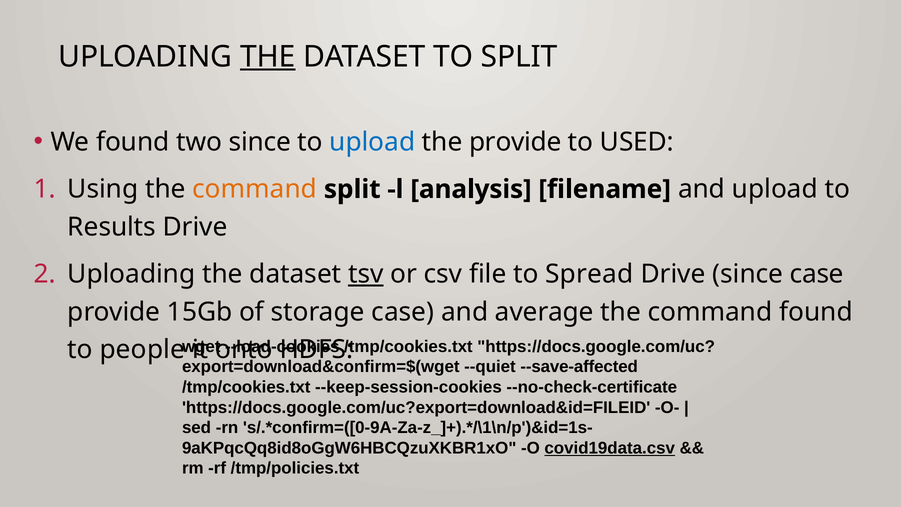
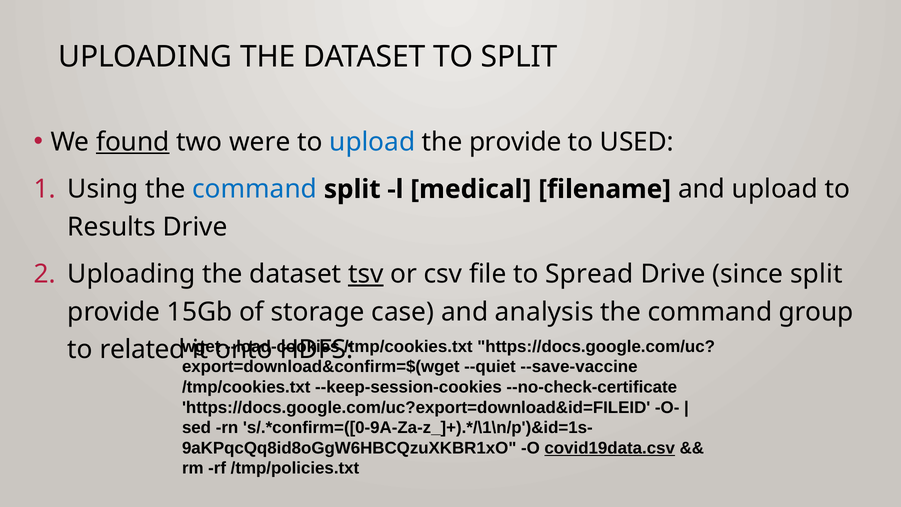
THE underline: present -> none (268, 57)
found underline: none -> present (133, 142)
two since: since -> were (260, 142)
command colour: orange -> blue (255, 189)
analysis: analysis -> medical (471, 189)
since case: case -> split (817, 274)
average: average -> analysis (544, 312)
command found: found -> group (816, 312)
people: people -> related (143, 350)
--save-affected: --save-affected -> --save-vaccine (579, 367)
